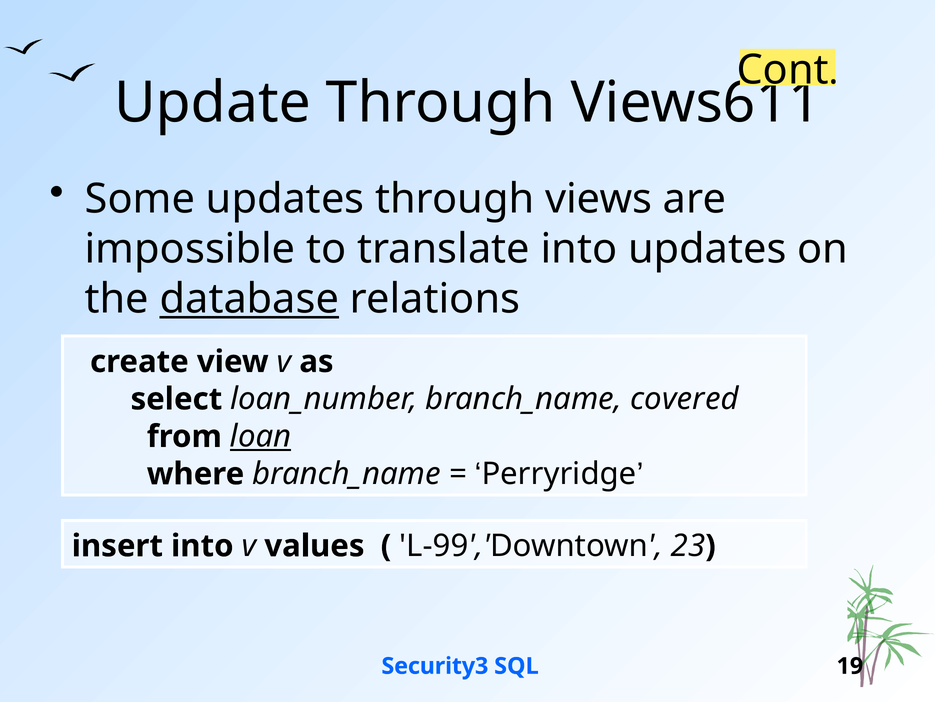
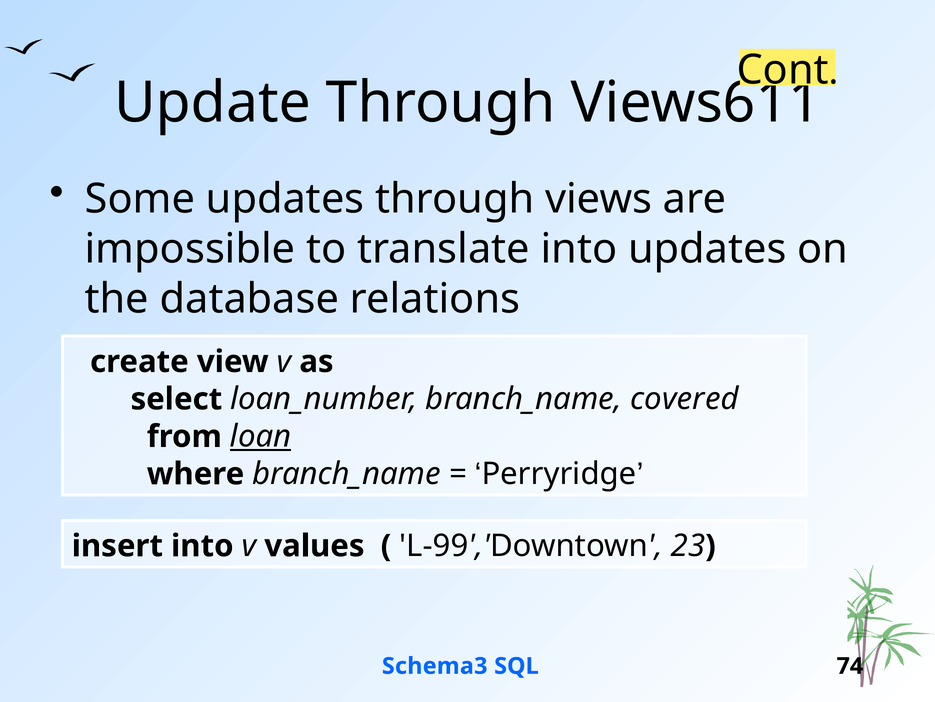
database underline: present -> none (249, 299)
Security3: Security3 -> Schema3 (435, 665)
19: 19 -> 74 (850, 665)
